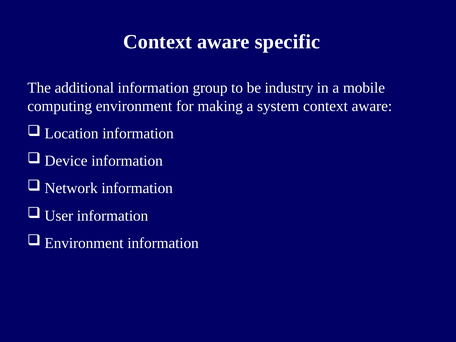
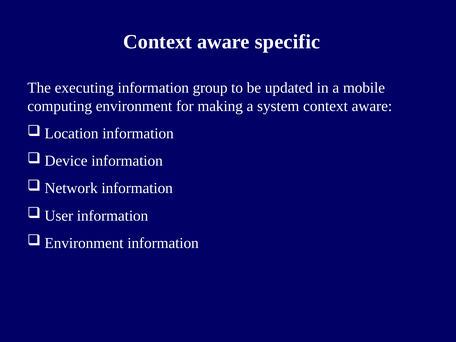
additional: additional -> executing (84, 88)
industry: industry -> updated (289, 88)
